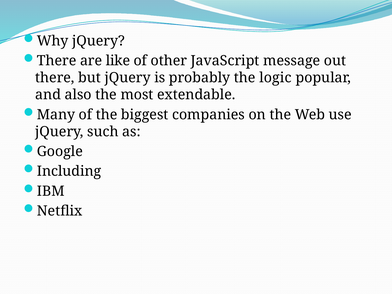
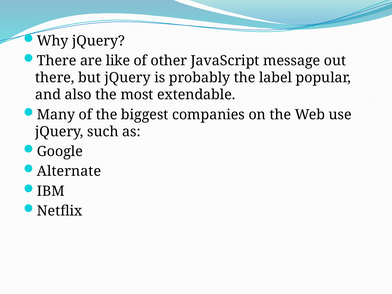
logic: logic -> label (276, 78)
Including: Including -> Alternate (69, 171)
